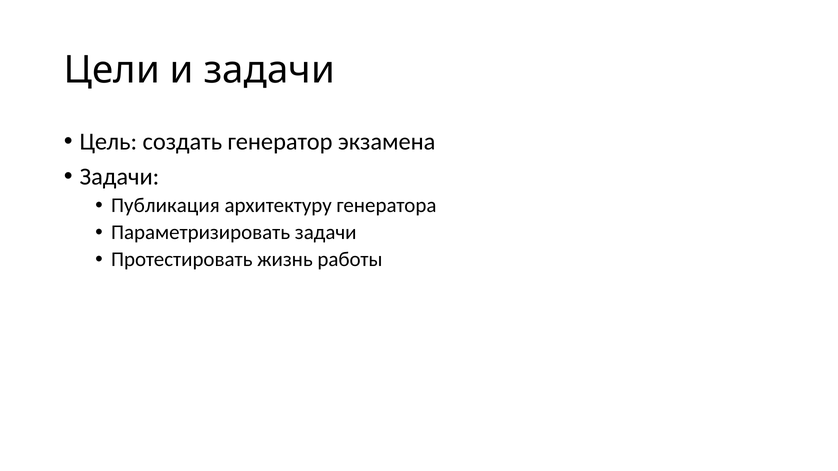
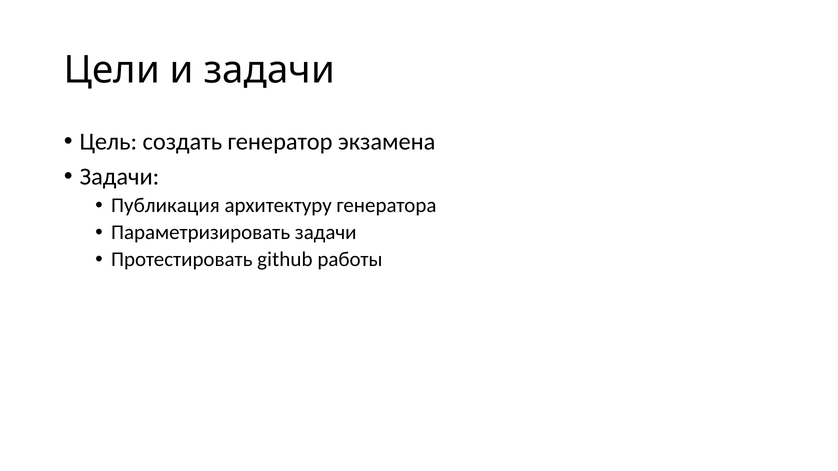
жизнь: жизнь -> github (285, 260)
